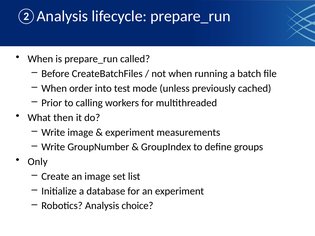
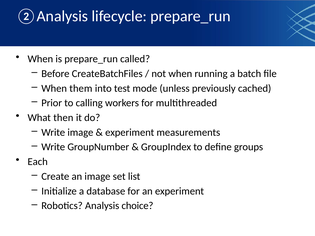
order: order -> them (81, 88)
Only: Only -> Each (38, 162)
